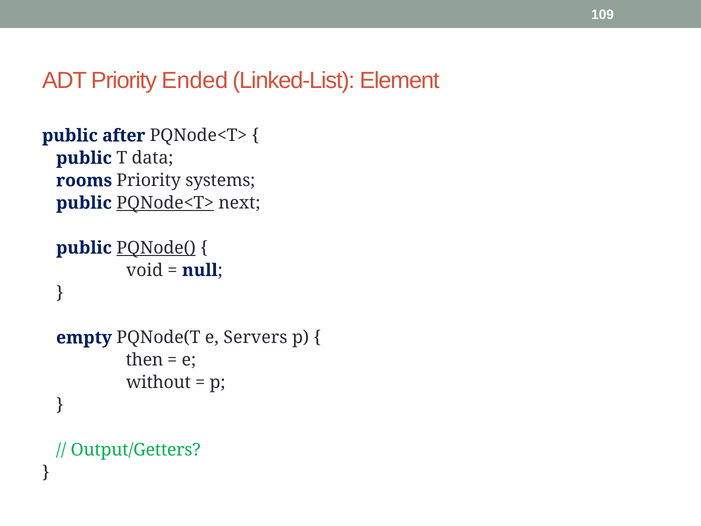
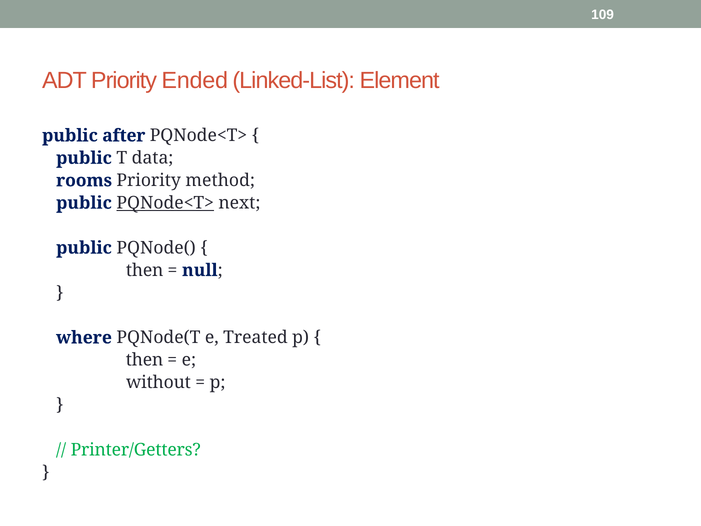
systems: systems -> method (220, 180)
PQNode( underline: present -> none (156, 248)
void: void -> then (145, 270)
empty: empty -> where (84, 337)
Servers: Servers -> Treated (255, 337)
Output/Getters: Output/Getters -> Printer/Getters (136, 450)
